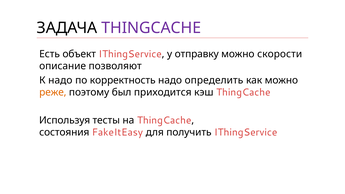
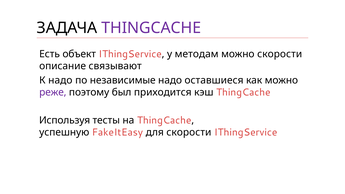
отправку: отправку -> методам (197, 54)
позволяют: позволяют -> связывают (115, 66)
корректность: корректность -> независимые (123, 80)
определить: определить -> оставшиеся (214, 80)
реже colour: orange -> purple (53, 92)
состояния: состояния -> успешную (64, 132)
для получить: получить -> скорости (189, 132)
